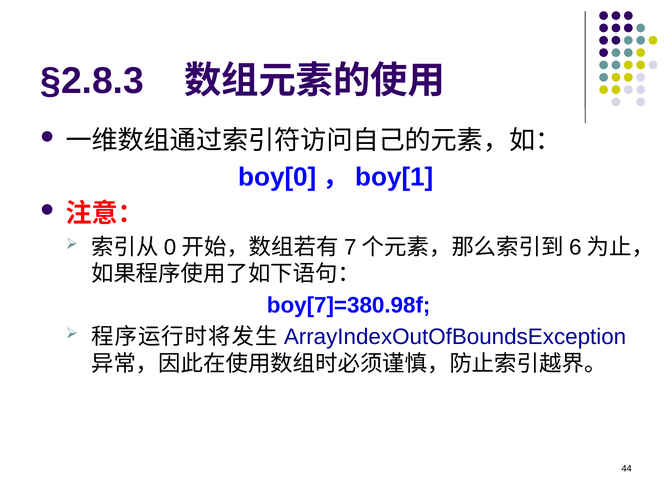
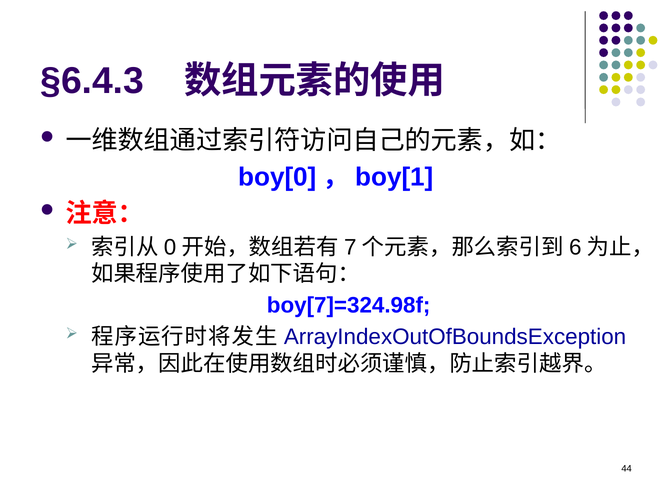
§2.8.3: §2.8.3 -> §6.4.3 (92, 81)
boy[7]=380.98f: boy[7]=380.98f -> boy[7]=324.98f (349, 305)
